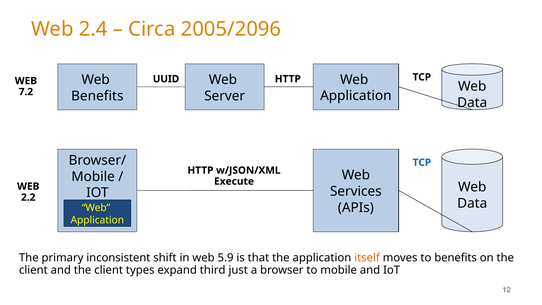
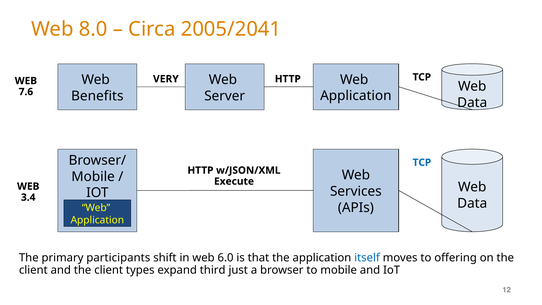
2.4: 2.4 -> 8.0 (93, 29)
2005/2096: 2005/2096 -> 2005/2041 (231, 29)
UUID: UUID -> VERY (166, 79)
7.2: 7.2 -> 7.6 (26, 92)
2.2: 2.2 -> 3.4 (28, 197)
inconsistent: inconsistent -> participants (118, 258)
5.9: 5.9 -> 6.0 (226, 258)
itself colour: orange -> blue (367, 258)
to benefits: benefits -> offering (456, 258)
